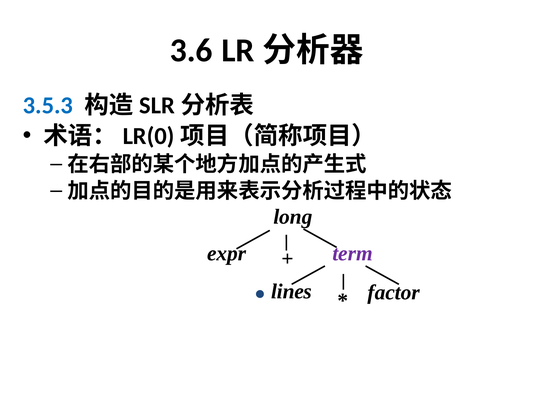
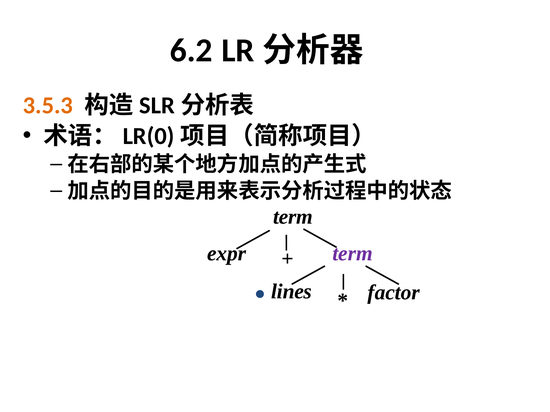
3.6: 3.6 -> 6.2 (191, 50)
3.5.3 colour: blue -> orange (48, 106)
long: long -> term (293, 217)
